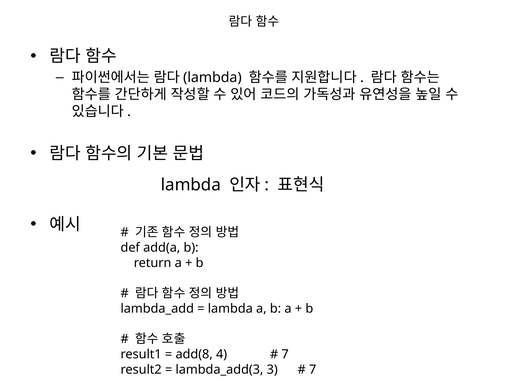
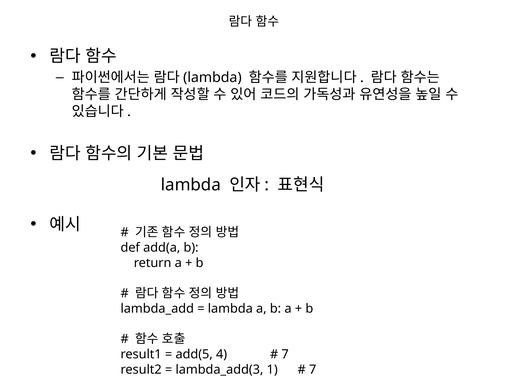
add(8: add(8 -> add(5 (194, 354)
3: 3 -> 1 (272, 370)
